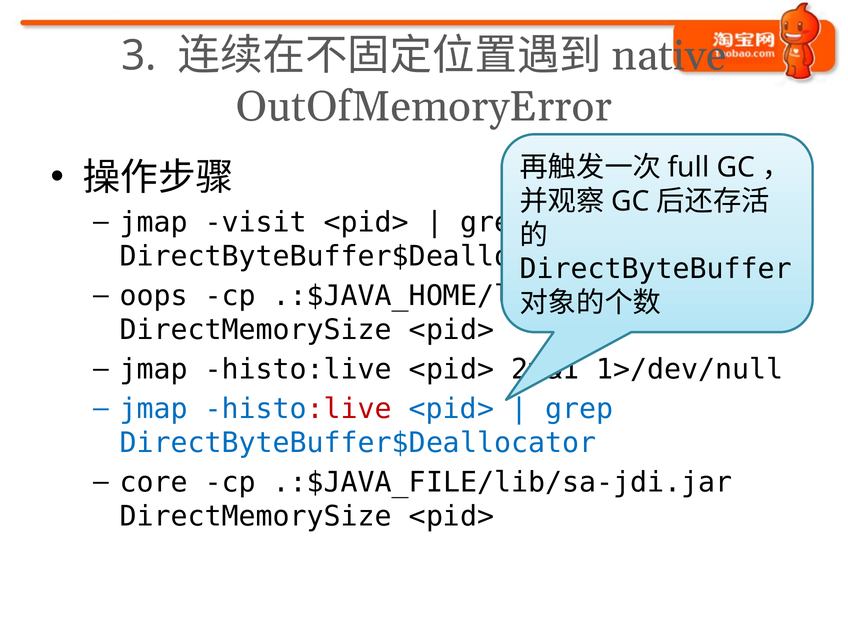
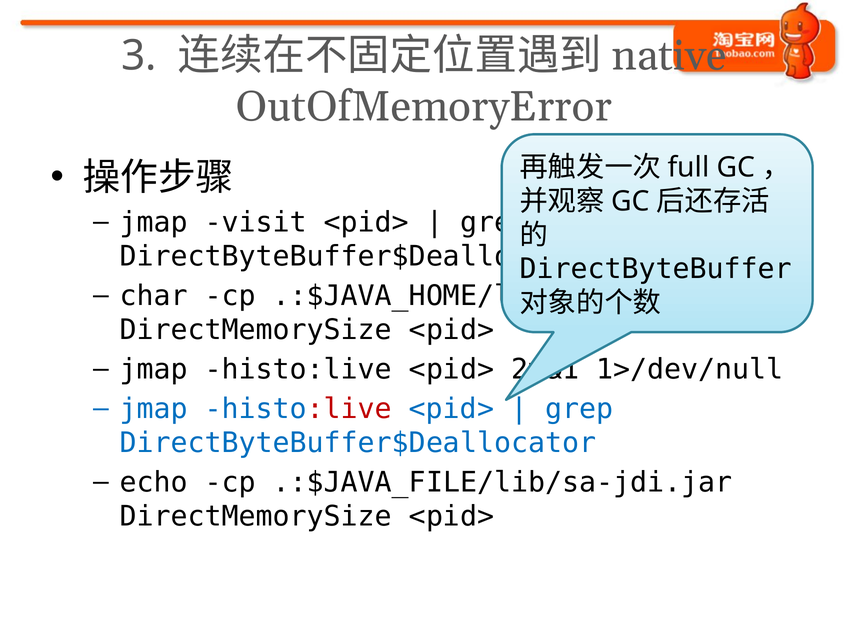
oops: oops -> char (154, 296)
core: core -> echo (154, 483)
